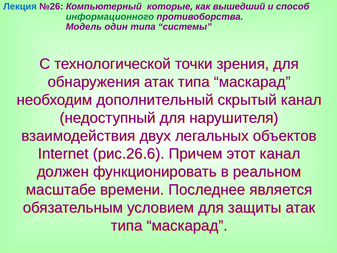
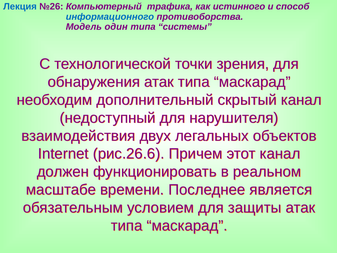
которые: которые -> трафика (170, 7)
вышедший: вышедший -> истинного (239, 7)
информационного colour: green -> blue (110, 17)
